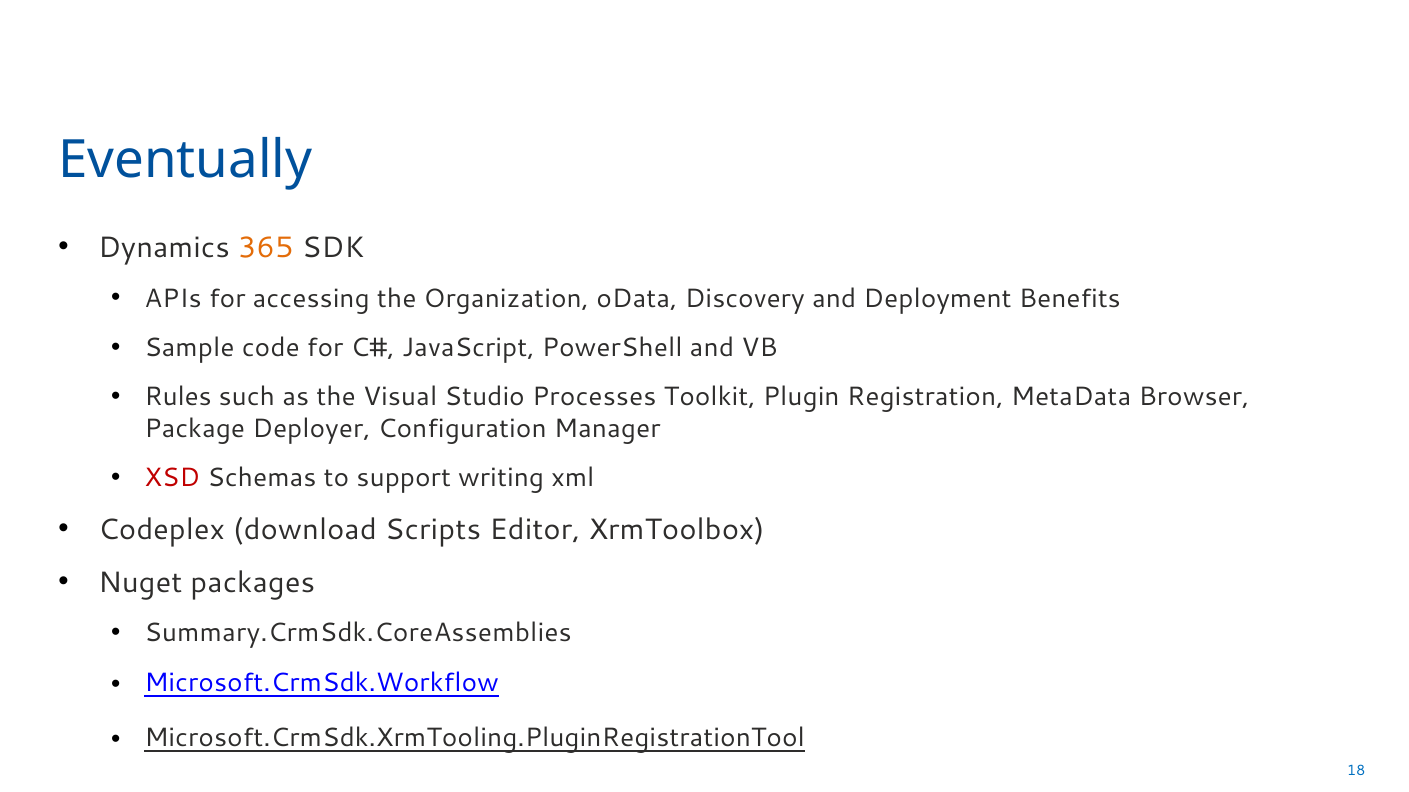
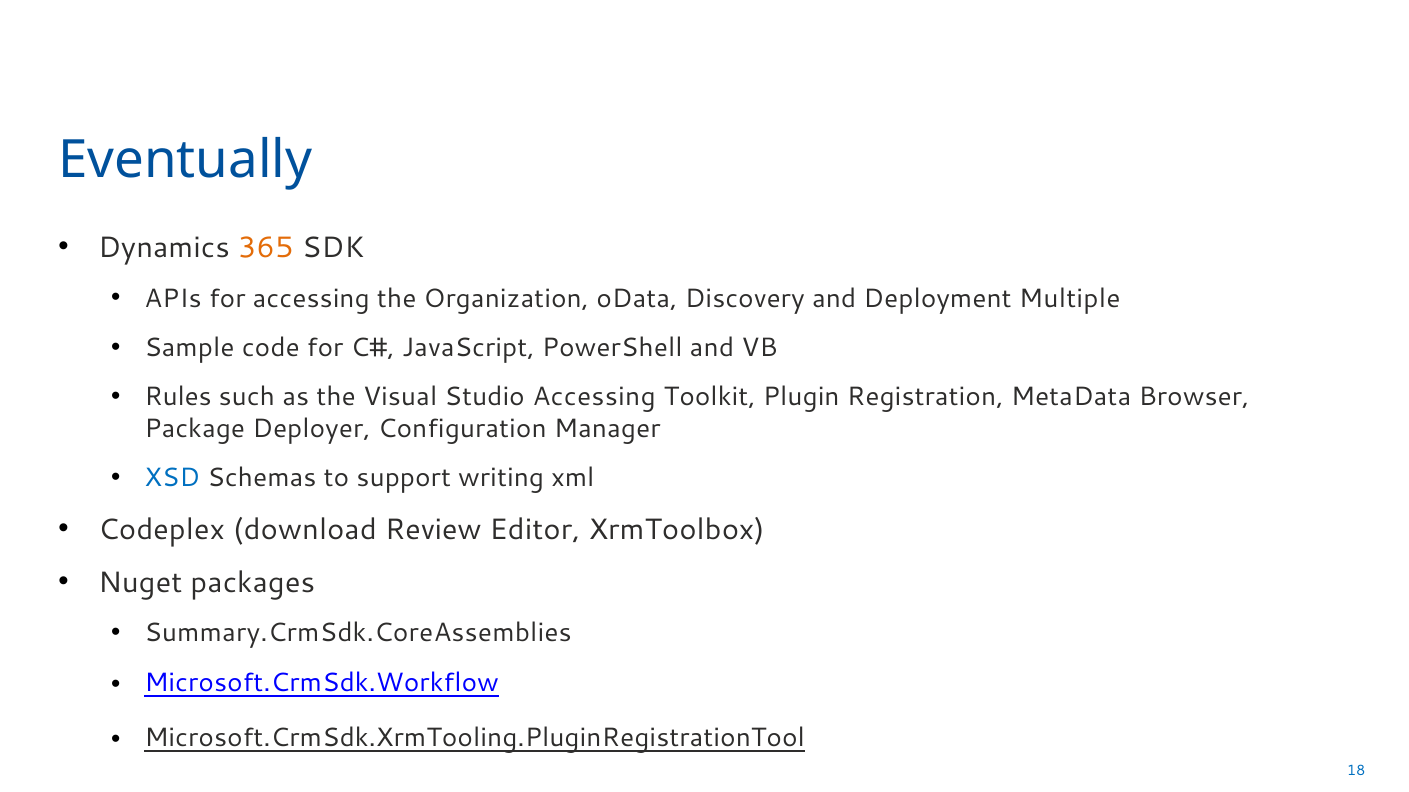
Benefits: Benefits -> Multiple (1070, 299)
Studio Processes: Processes -> Accessing (594, 398)
XSD colour: red -> blue (172, 479)
Scripts: Scripts -> Review (433, 530)
